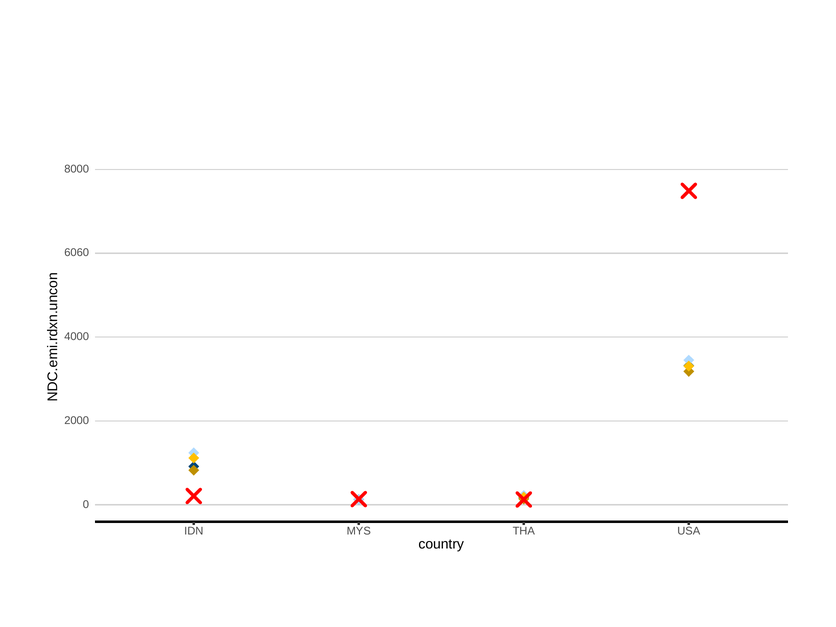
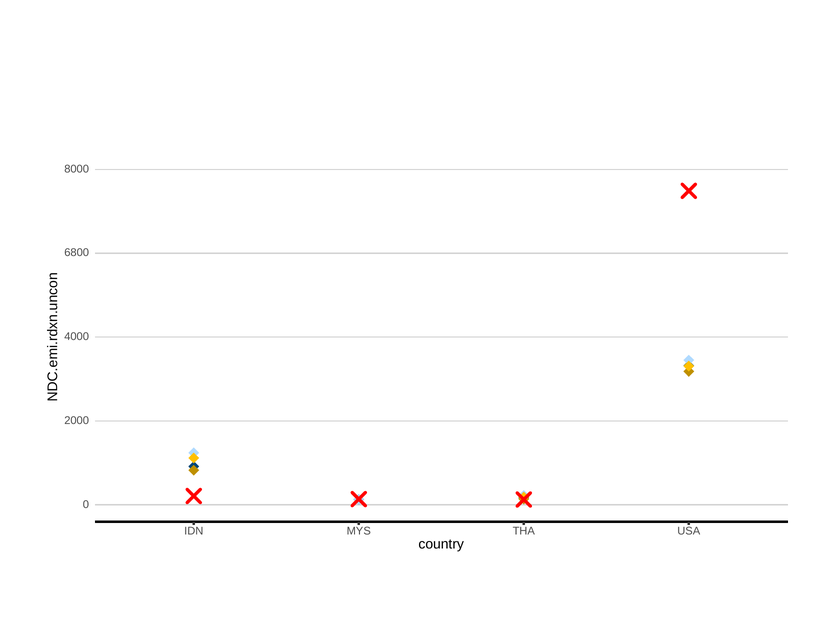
6060: 6060 -> 6800 (77, 253)
